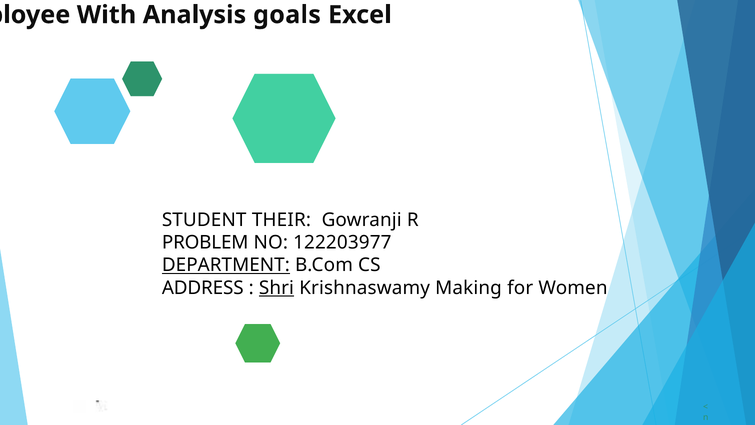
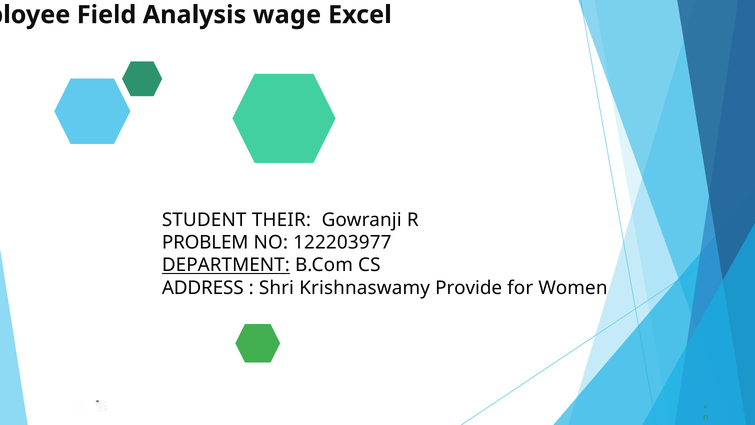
With: With -> Field (107, 15)
goals: goals -> wage (287, 15)
Shri underline: present -> none (276, 288)
Making: Making -> Provide (469, 288)
